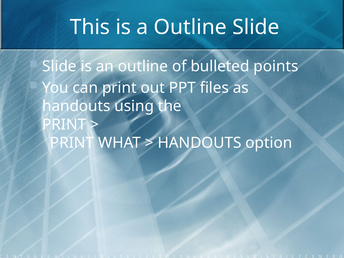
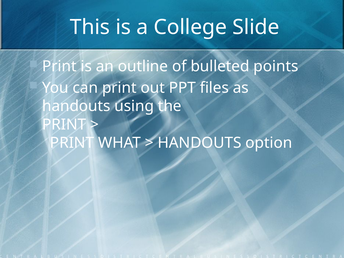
a Outline: Outline -> College (190, 27)
Slide: Slide -> Print (59, 66)
